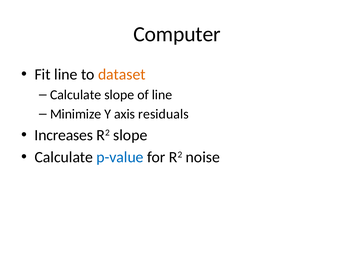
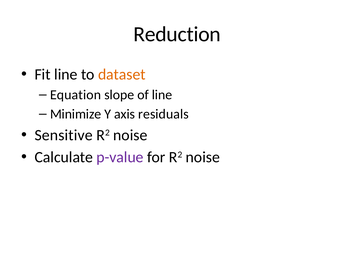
Computer: Computer -> Reduction (177, 34)
Calculate: Calculate -> Equation (76, 95)
Increases: Increases -> Sensitive (64, 135)
slope: slope -> noise (130, 135)
p-value colour: blue -> purple (120, 157)
